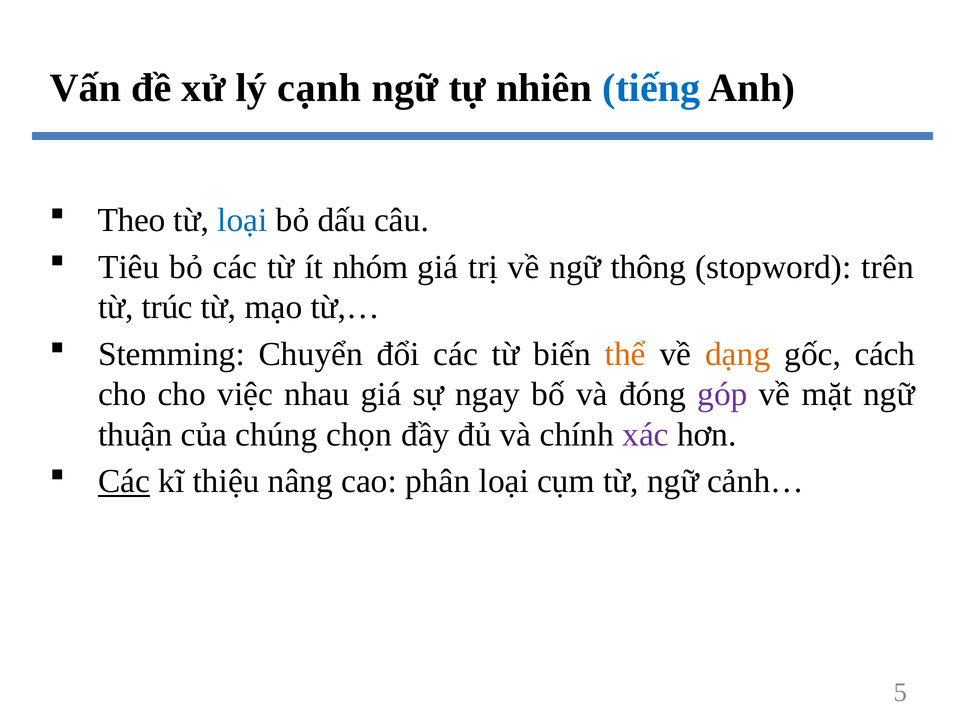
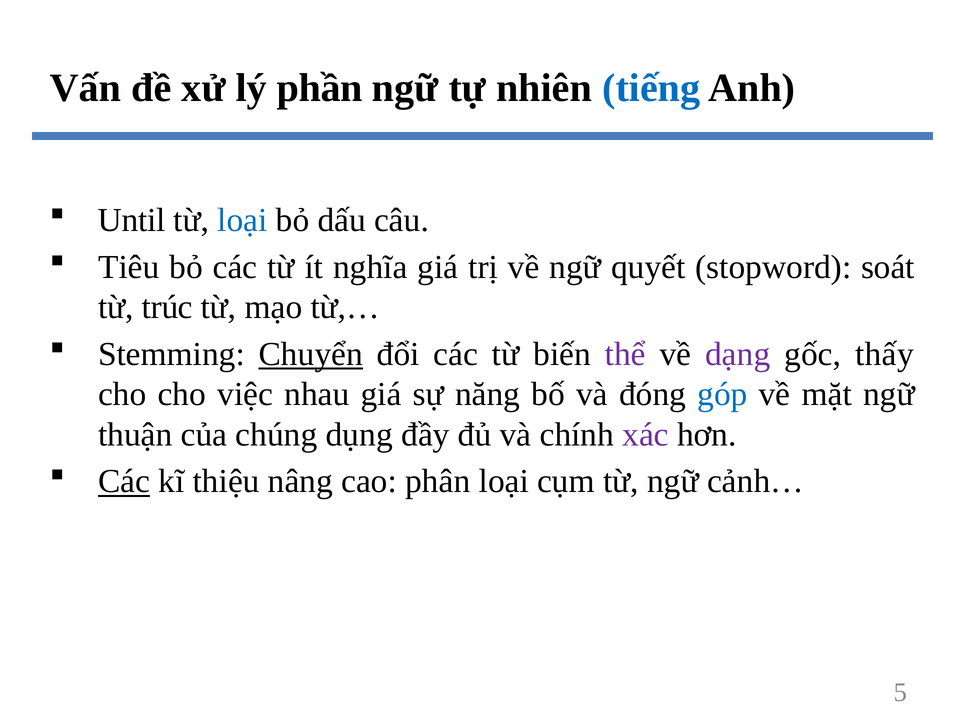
cạnh: cạnh -> phần (320, 88)
Theo: Theo -> Until (132, 220)
nhóm: nhóm -> nghĩa (370, 267)
thông: thông -> quyết (648, 267)
trên: trên -> soát (888, 267)
Chuyển underline: none -> present (311, 354)
thể colour: orange -> purple (625, 354)
dạng colour: orange -> purple (738, 354)
cách: cách -> thấy (885, 354)
ngay: ngay -> năng (488, 394)
góp colour: purple -> blue (722, 394)
chọn: chọn -> dụng (359, 434)
